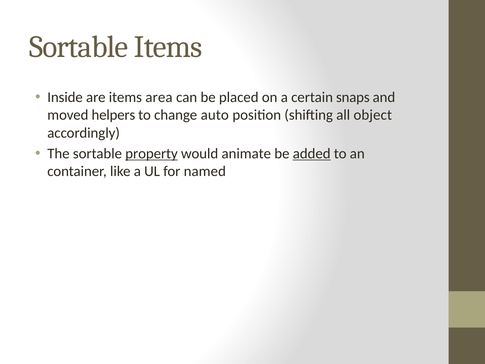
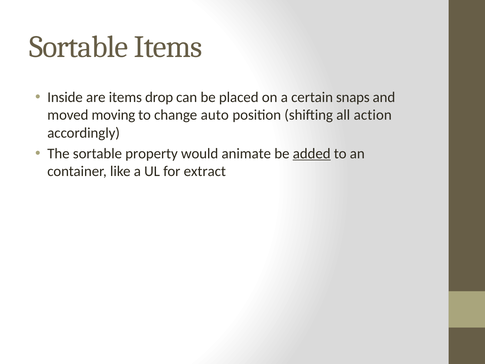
area: area -> drop (159, 97)
helpers: helpers -> moving (113, 115)
object: object -> action (373, 115)
property underline: present -> none (152, 154)
named: named -> extract (205, 171)
